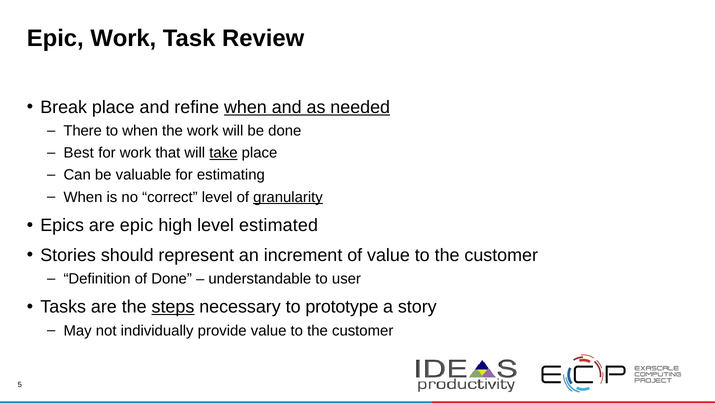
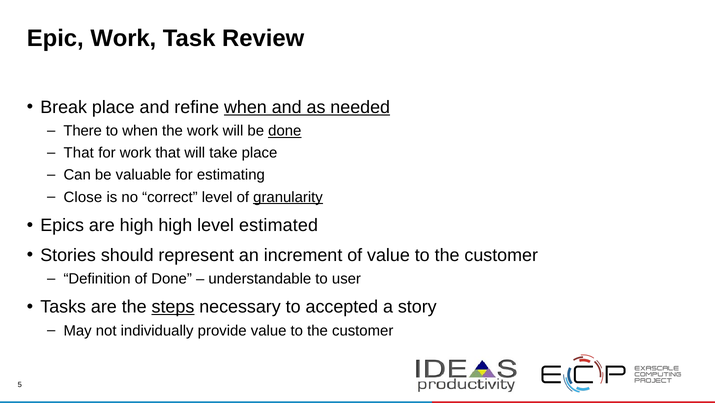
done underline: none -> present (285, 131)
Best: Best -> That (79, 153)
take underline: present -> none (223, 153)
When: When -> Close (83, 197)
are epic: epic -> high (137, 225)
prototype: prototype -> accepted (342, 306)
